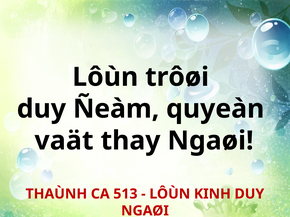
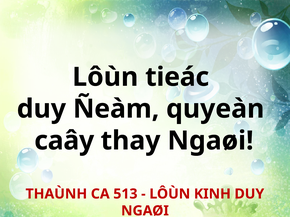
trôøi: trôøi -> tieác (177, 77)
vaät: vaät -> caây (64, 141)
